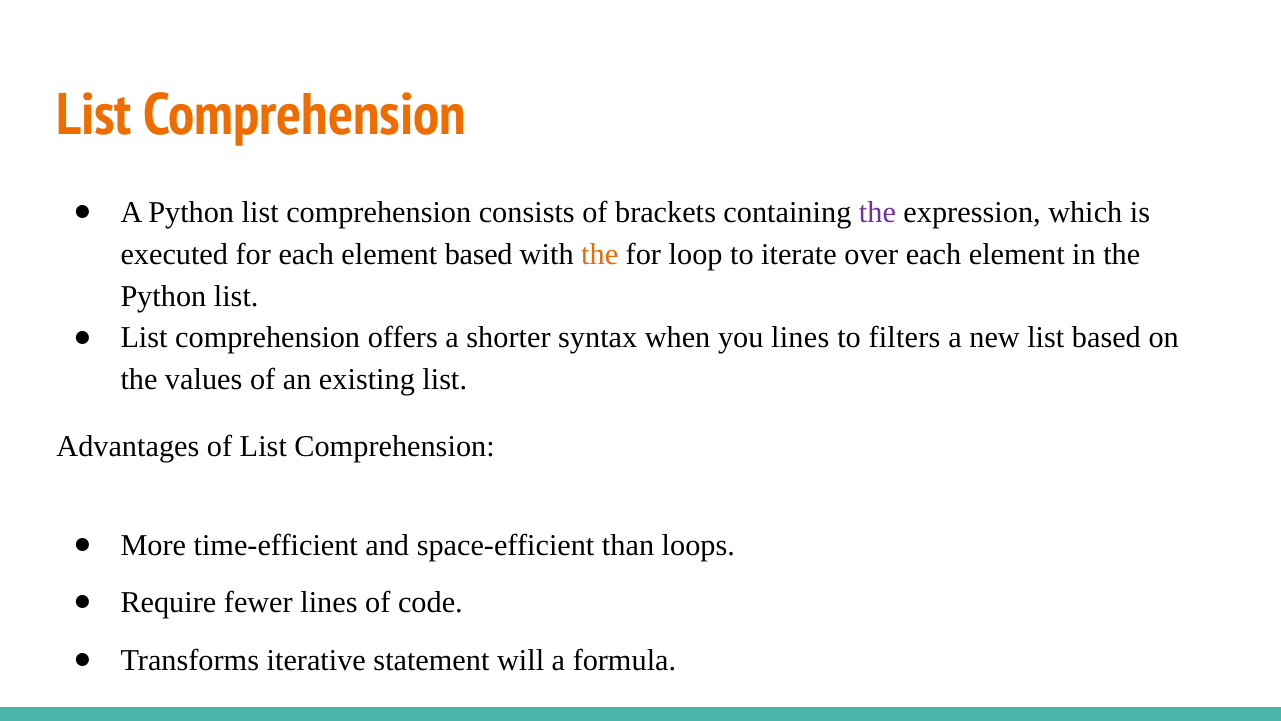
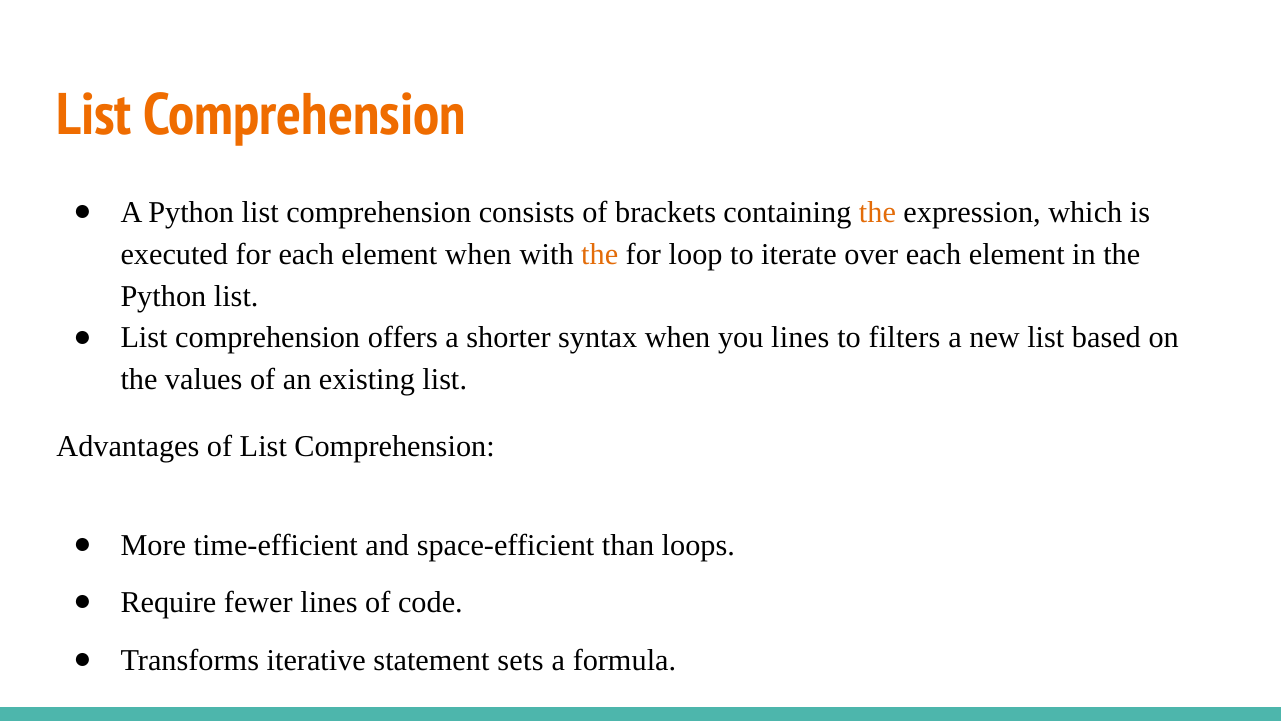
the colour: purple -> orange (877, 213)
element based: based -> when (478, 254)
will: will -> sets (520, 660)
